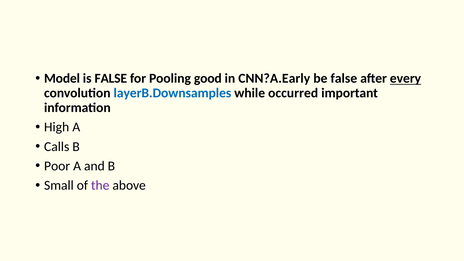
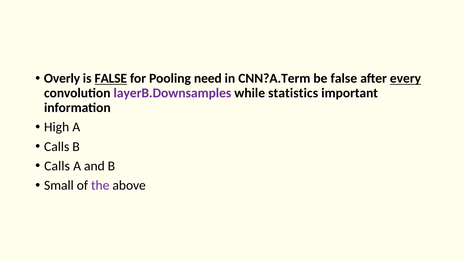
Model: Model -> Overly (62, 78)
FALSE underline: none -> present (111, 78)
good: good -> need (208, 78)
CNN?A.Early: CNN?A.Early -> CNN?A.Term (274, 78)
layerB.Downsamples colour: blue -> purple (172, 93)
occurred: occurred -> statistics (293, 93)
Poor: Poor -> Calls (57, 166)
